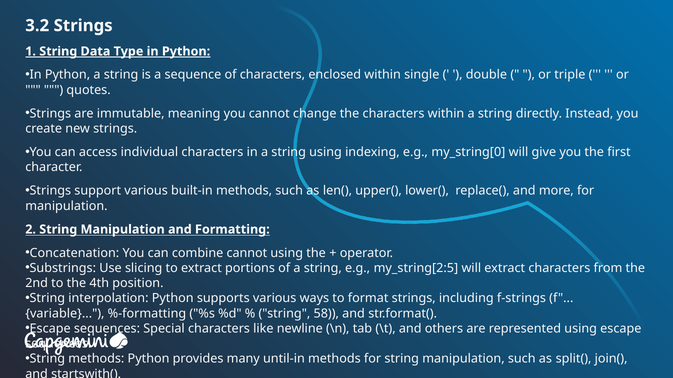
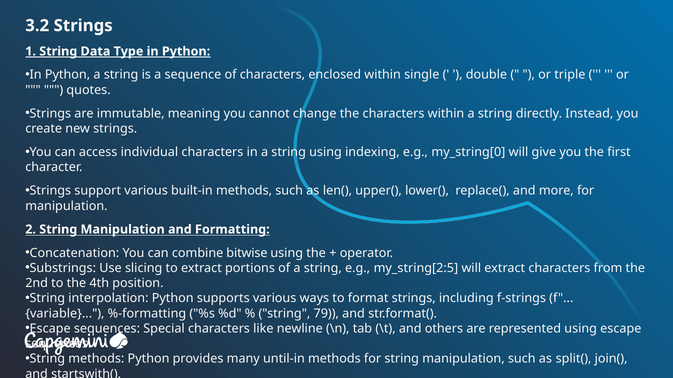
combine cannot: cannot -> bitwise (247, 253)
58: 58 -> 79 (326, 314)
